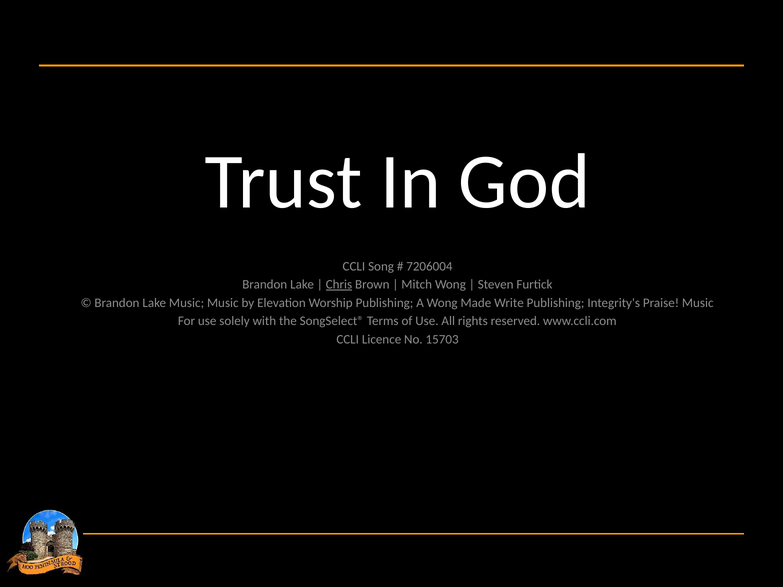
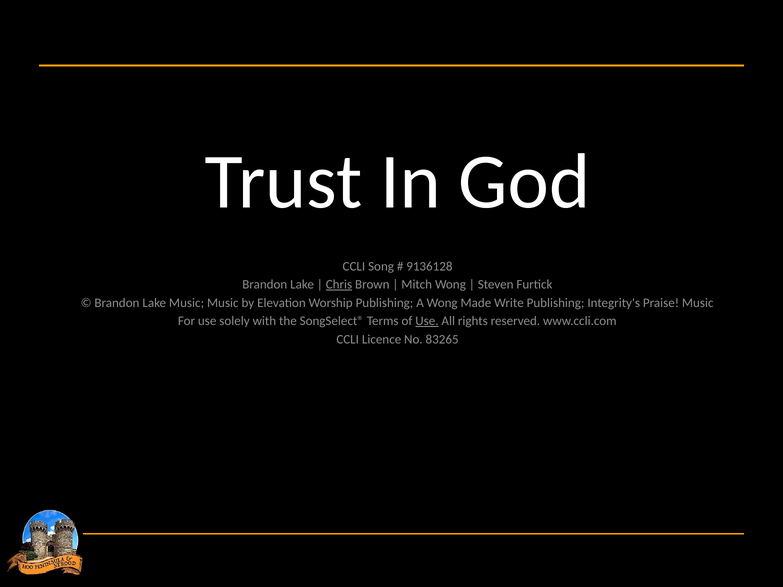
7206004: 7206004 -> 9136128 (429, 266)
Use underline: none -> present (427, 321)
15703: 15703 -> 83265 (442, 339)
